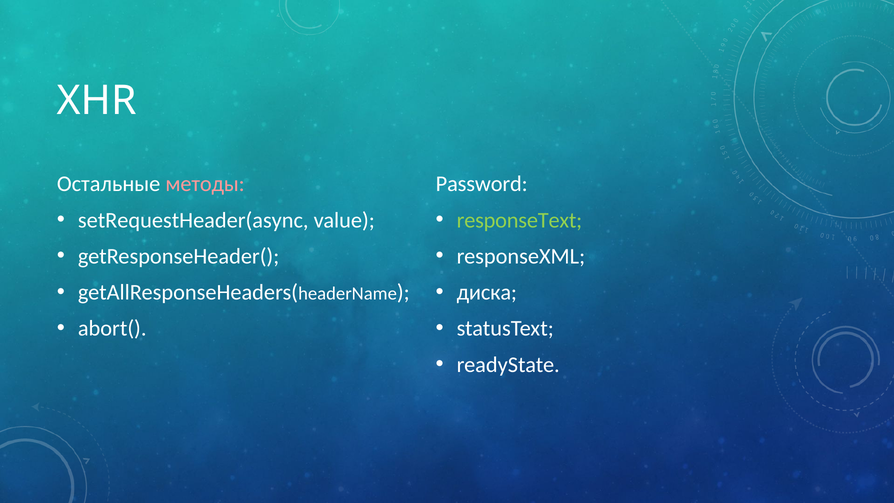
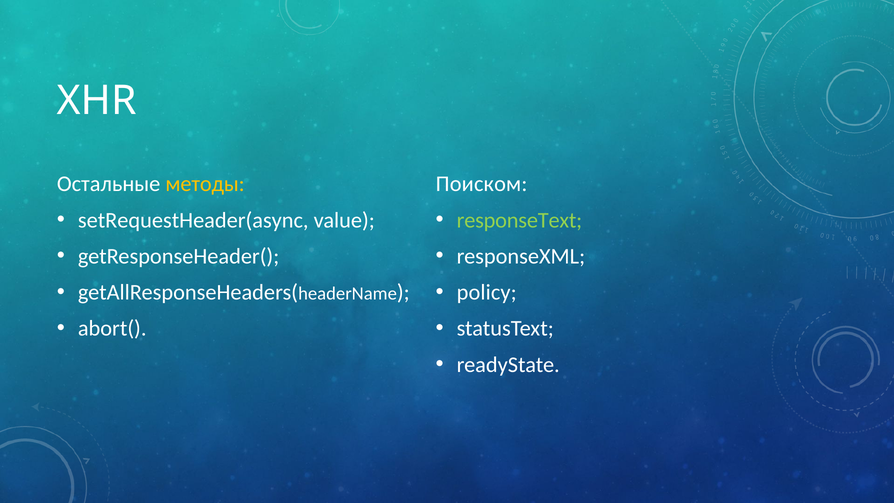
методы colour: pink -> yellow (205, 184)
Password: Password -> Поиском (482, 184)
диска: диска -> policy (487, 292)
